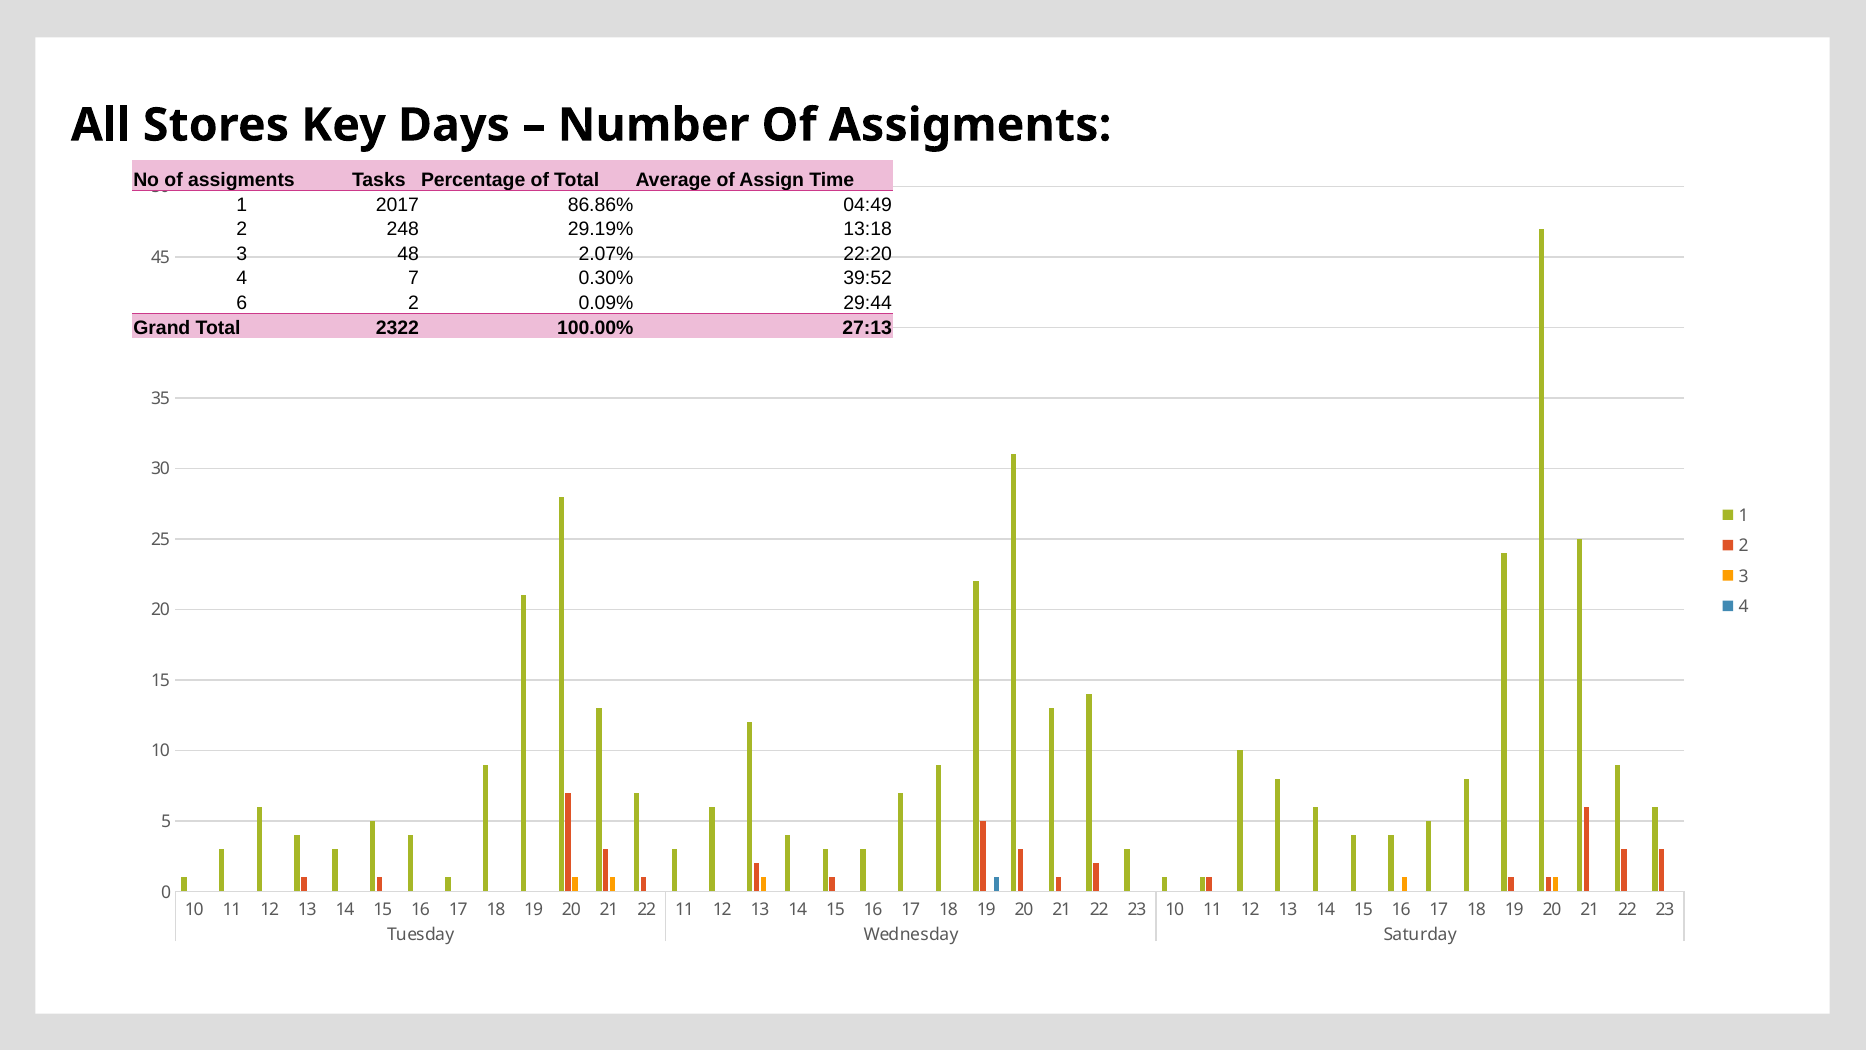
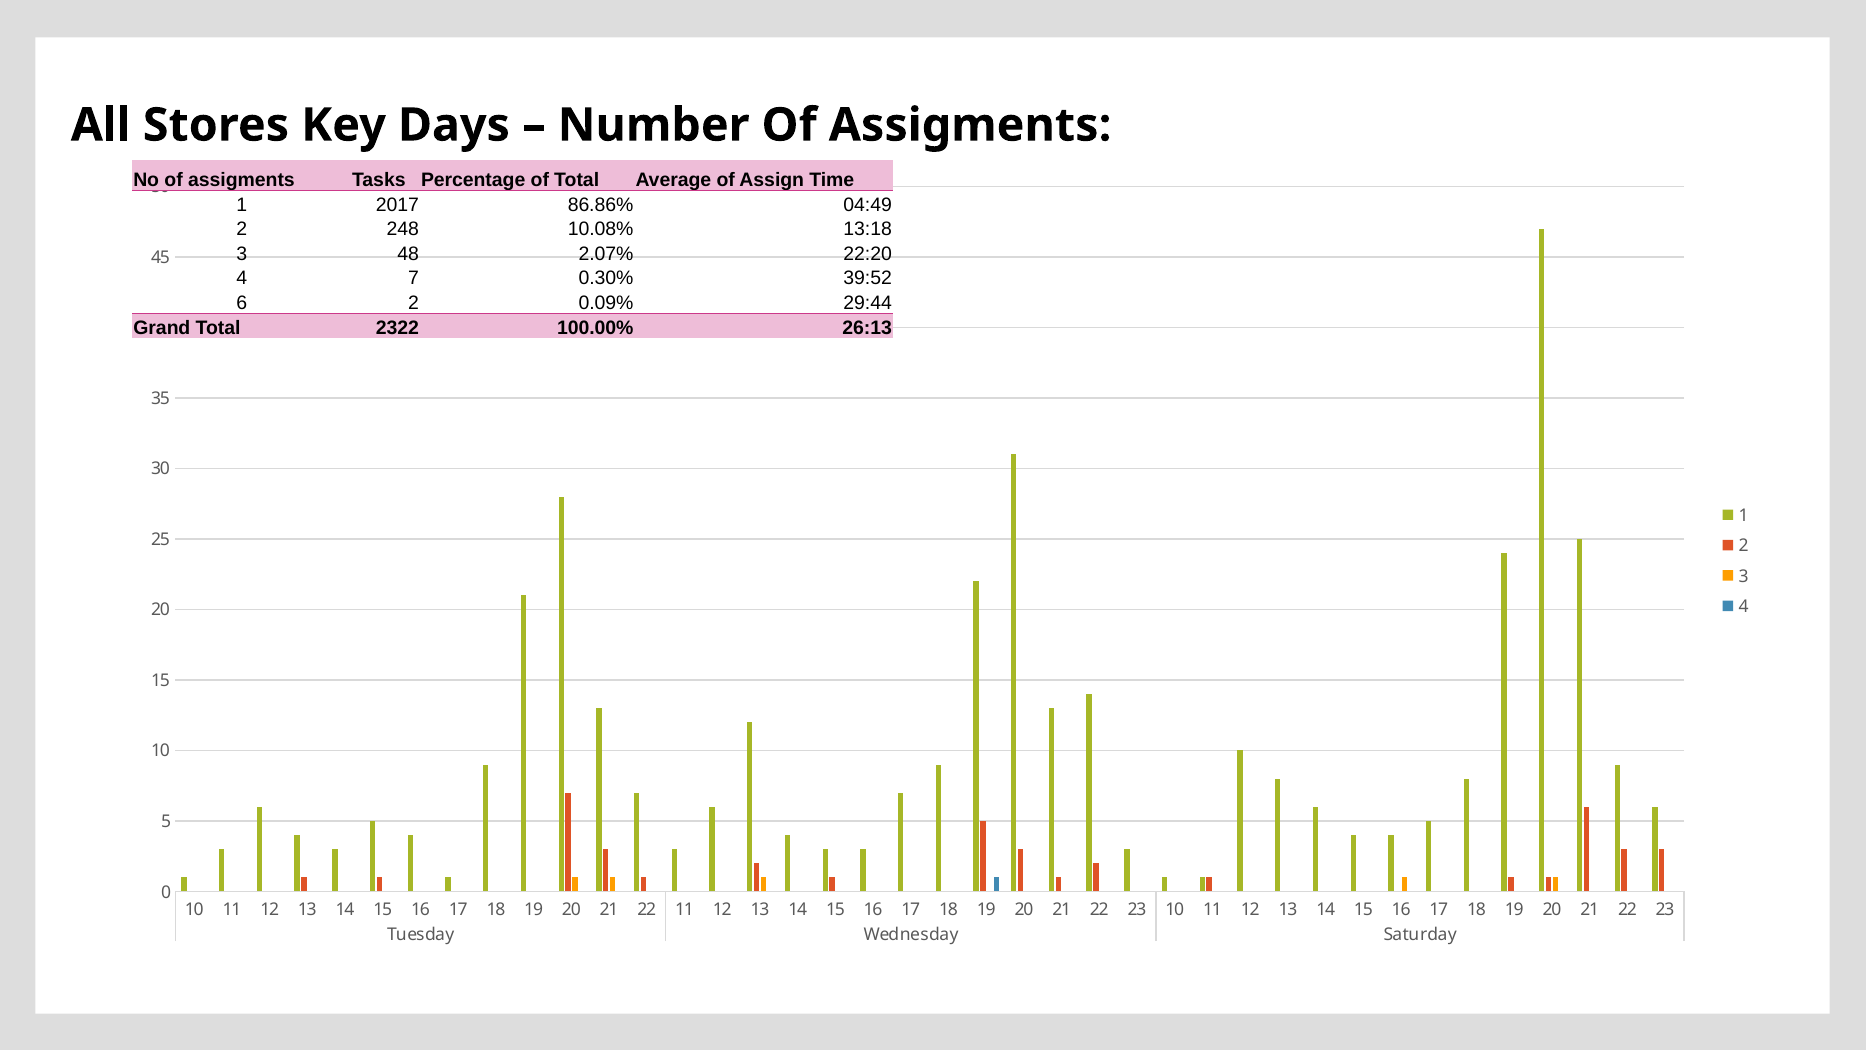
29.19%: 29.19% -> 10.08% (601, 229)
27:13: 27:13 -> 26:13 (867, 328)
